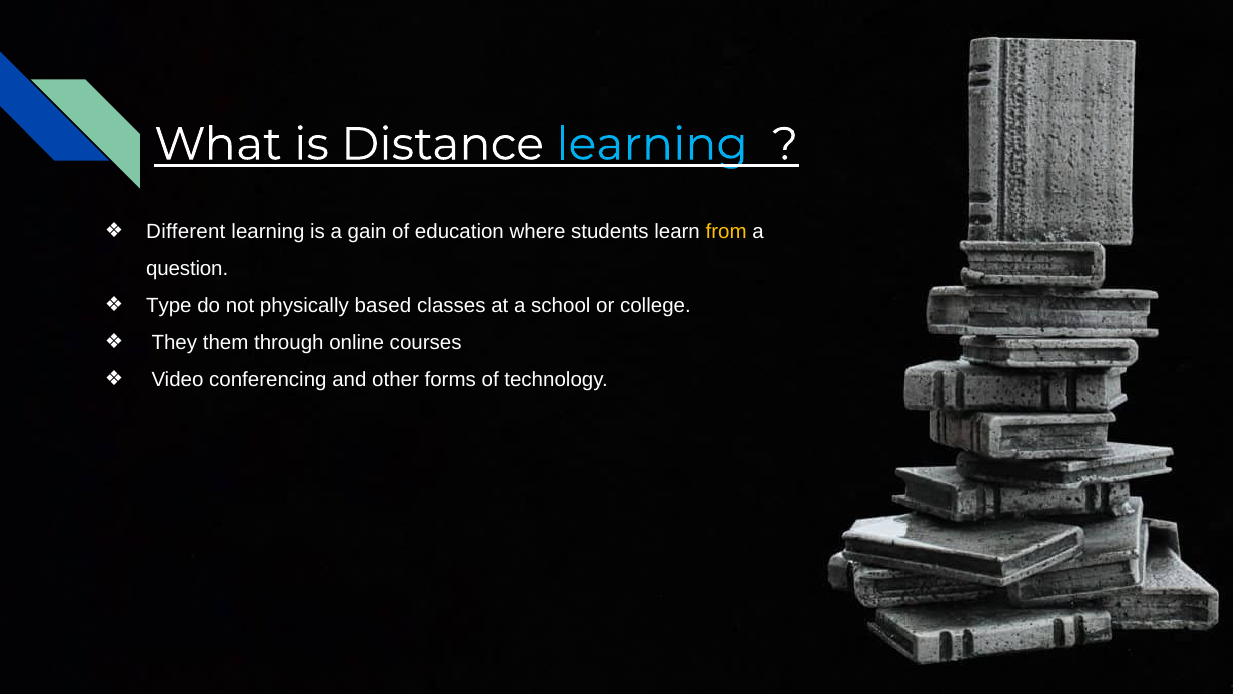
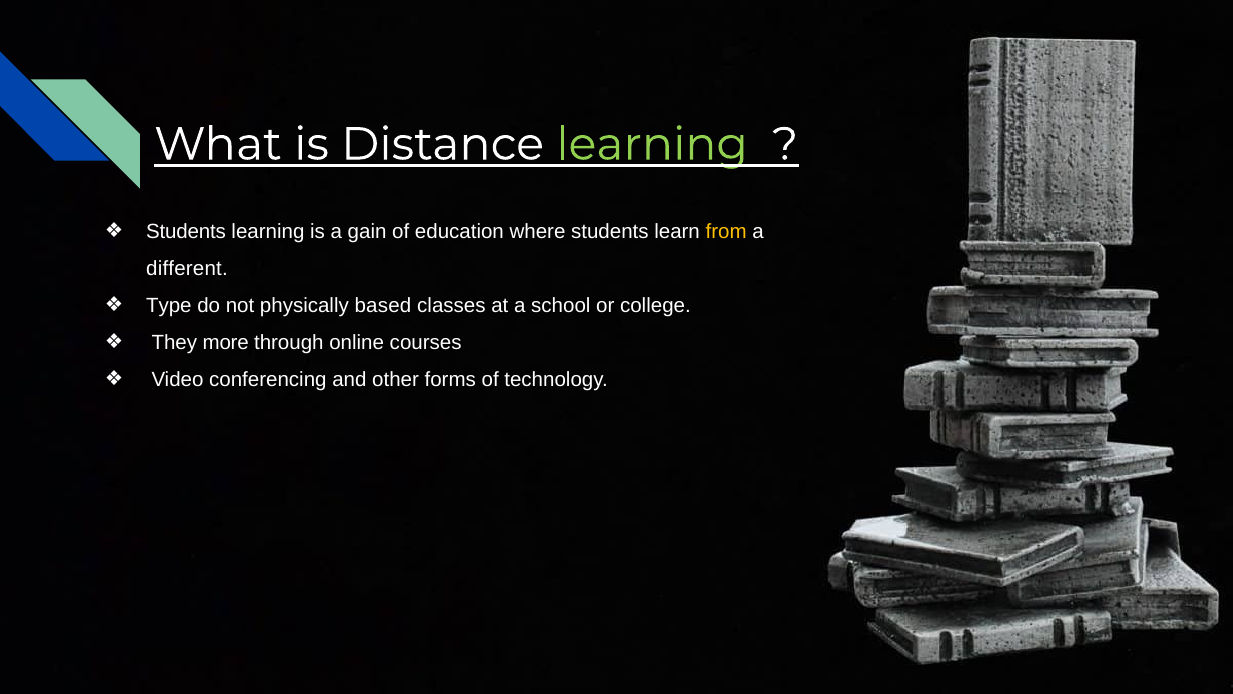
learning colour: light blue -> light green (652, 144)
Different: Different -> Students (186, 232)
question: question -> different (187, 269)
them: them -> more (226, 343)
